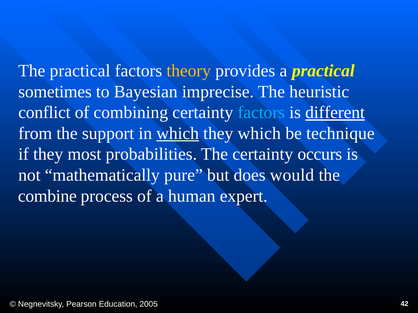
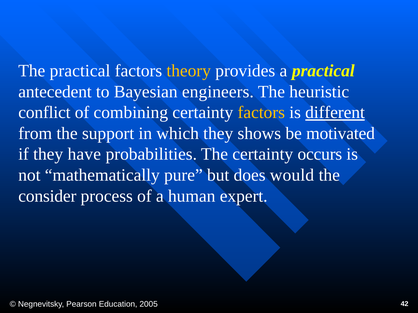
sometimes: sometimes -> antecedent (55, 92)
imprecise: imprecise -> engineers (218, 92)
factors colour: light blue -> yellow (261, 113)
which underline: present -> none (178, 134)
they which: which -> shows (259, 134)
technique: technique -> motivated (341, 134)
most: most -> have (84, 154)
combine: combine -> consider (47, 196)
